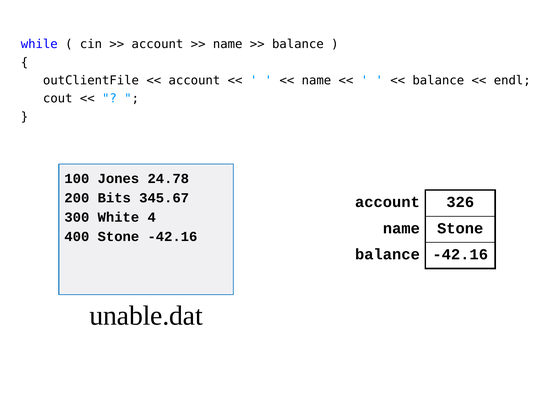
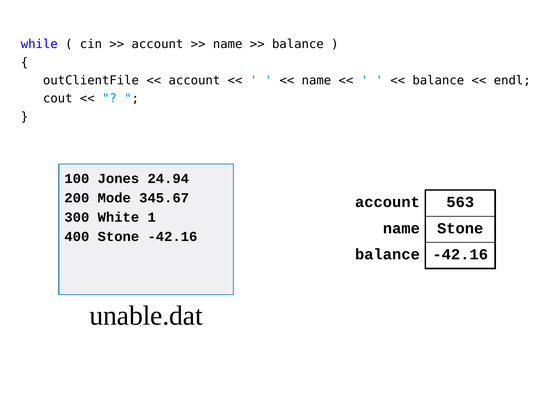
24.78: 24.78 -> 24.94 (168, 179)
Bits: Bits -> Mode (114, 198)
326: 326 -> 563 (460, 202)
4: 4 -> 1 (152, 218)
